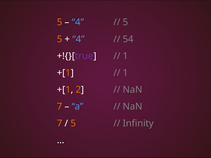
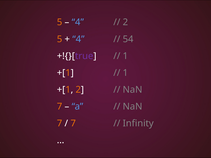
5: 5 -> 2 (125, 22)
5: 5 -> 7 (73, 124)
